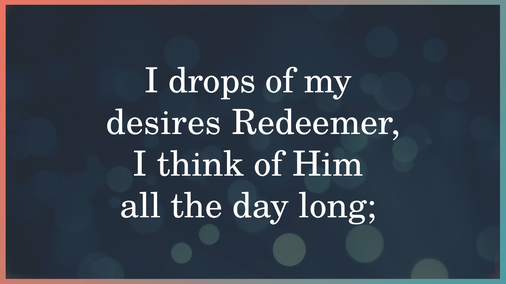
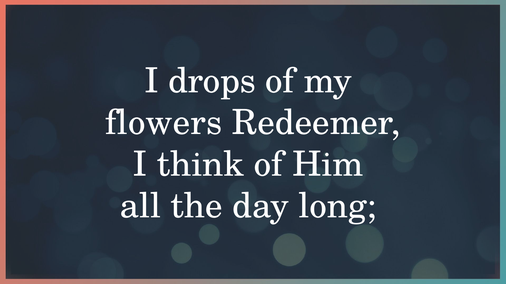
desires: desires -> flowers (164, 123)
